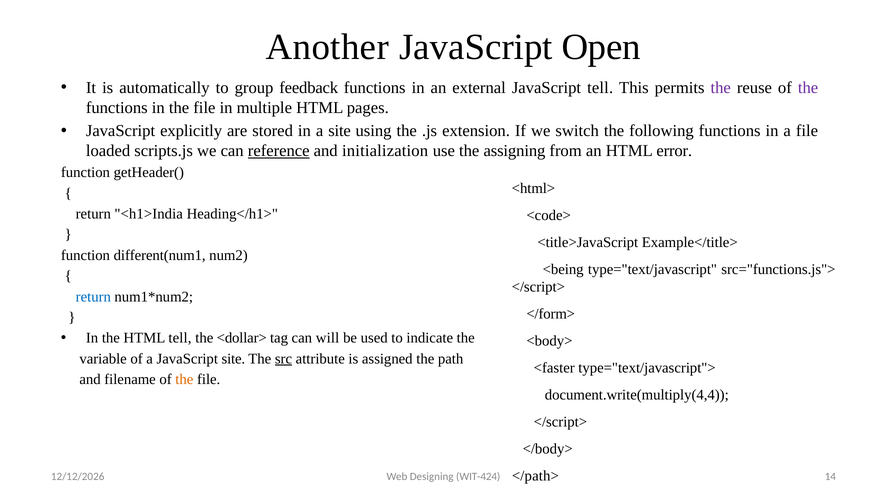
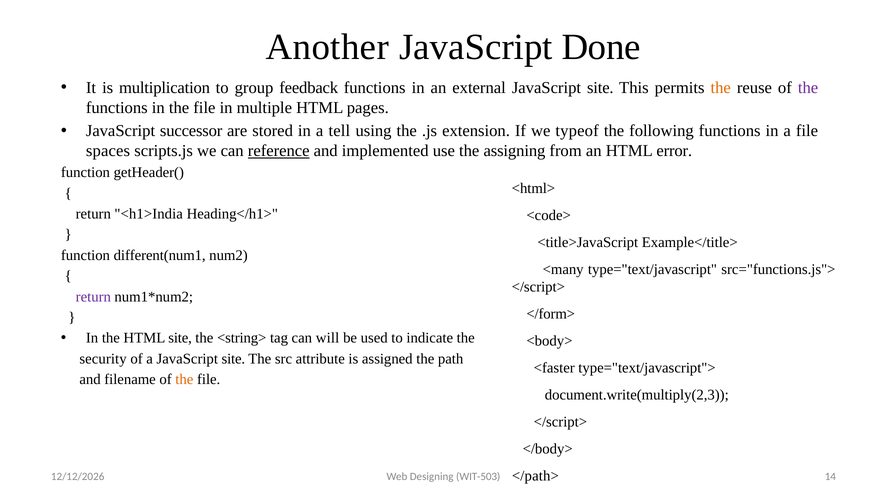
Open: Open -> Done (601, 47)
automatically: automatically -> multiplication (165, 88)
external JavaScript tell: tell -> site (600, 88)
the colour: purple -> orange (721, 88)
explicitly: explicitly -> successor (191, 131)
a site: site -> tell (339, 131)
switch: switch -> typeof (577, 131)
loaded: loaded -> spaces (108, 151)
initialization: initialization -> implemented (385, 151)
<being: <being -> <many (563, 269)
return colour: blue -> purple (93, 297)
HTML tell: tell -> site (180, 338)
<dollar>: <dollar> -> <string> (242, 338)
variable: variable -> security (103, 359)
src underline: present -> none (283, 359)
document.write(multiply(4,4: document.write(multiply(4,4 -> document.write(multiply(2,3 (637, 395)
WIT-424: WIT-424 -> WIT-503 (478, 476)
